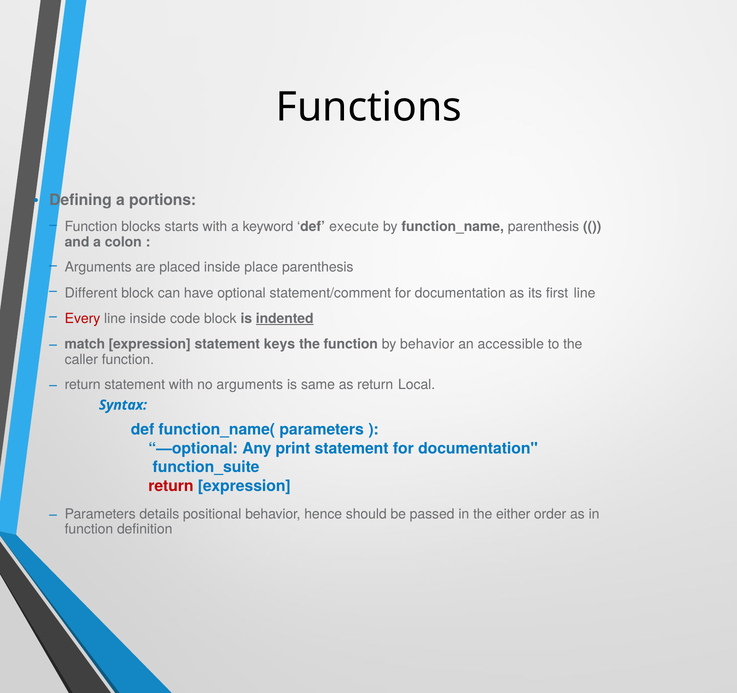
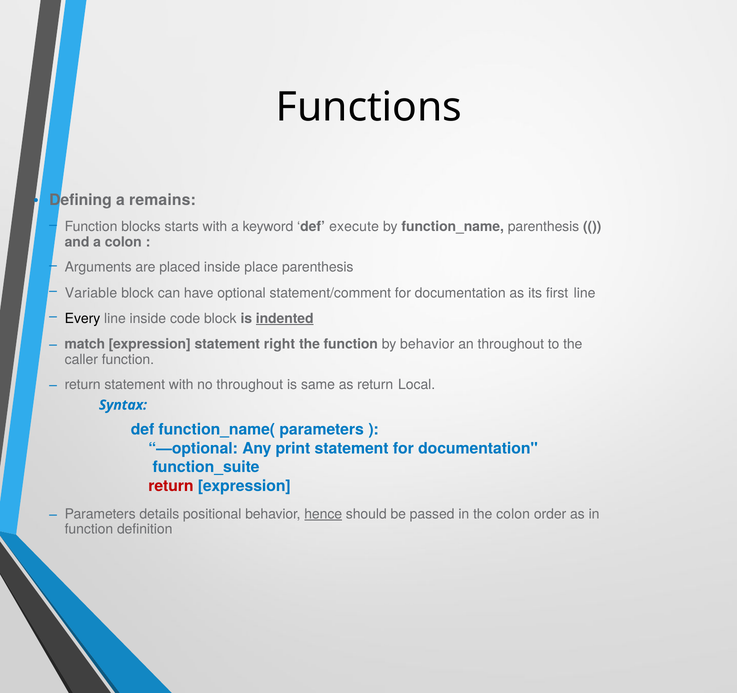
portions: portions -> remains (162, 200)
Different: Different -> Variable (91, 293)
Every colour: red -> black (83, 319)
keys: keys -> right (279, 344)
an accessible: accessible -> throughout (511, 344)
no arguments: arguments -> throughout (250, 385)
hence underline: none -> present (323, 514)
the either: either -> colon (513, 514)
